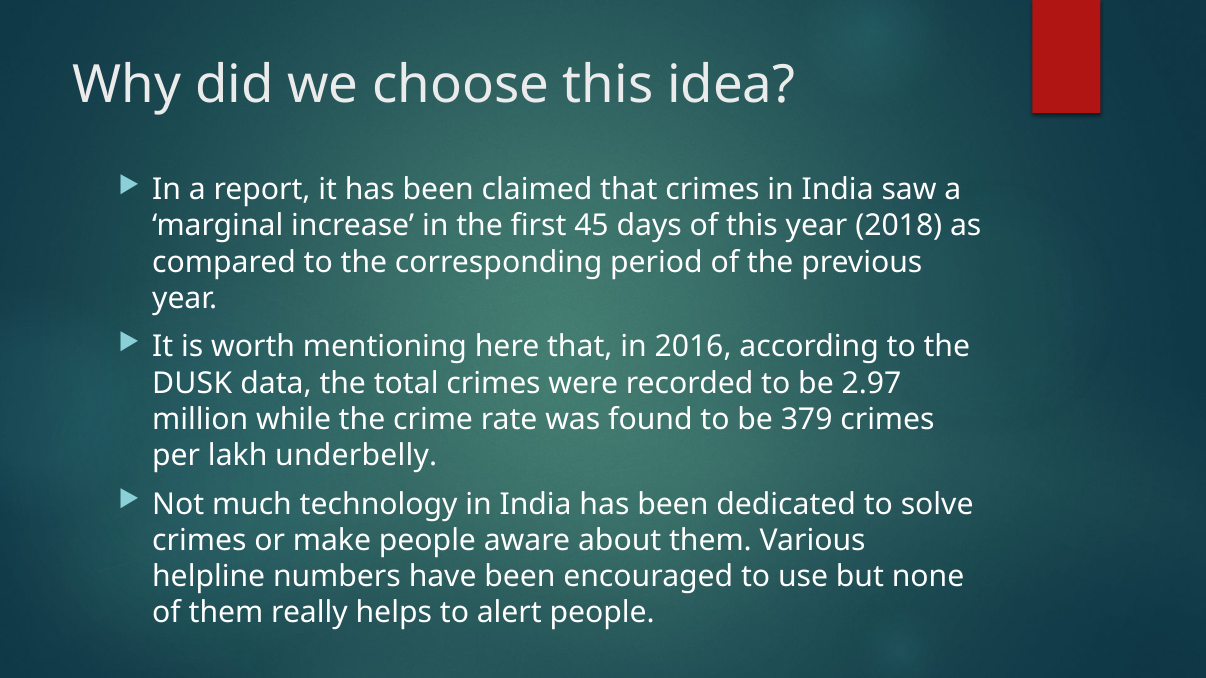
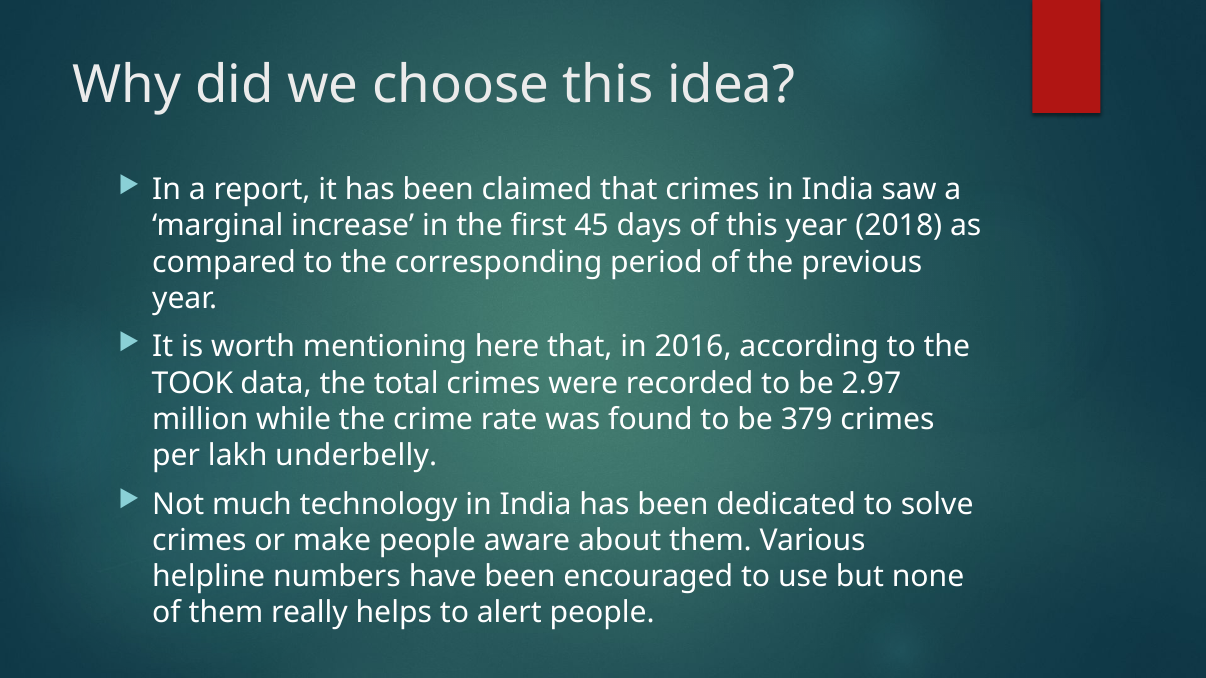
DUSK: DUSK -> TOOK (192, 383)
